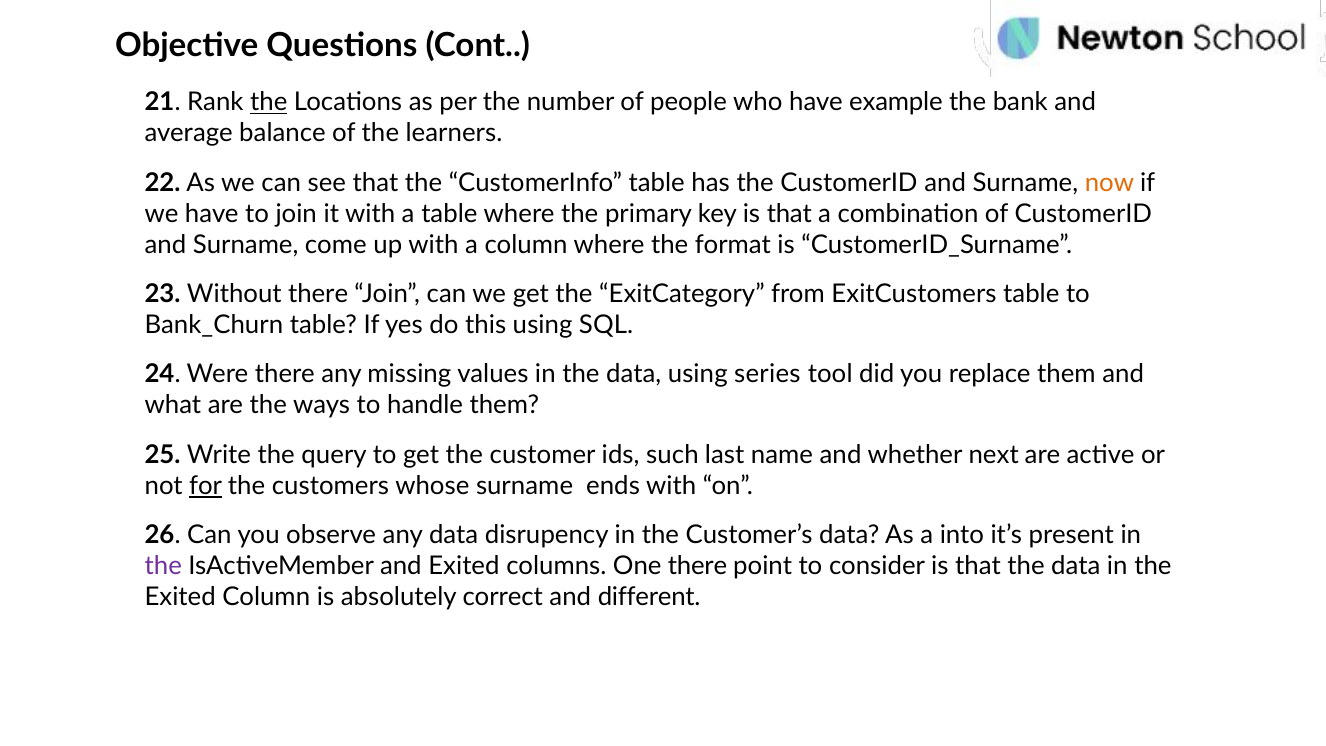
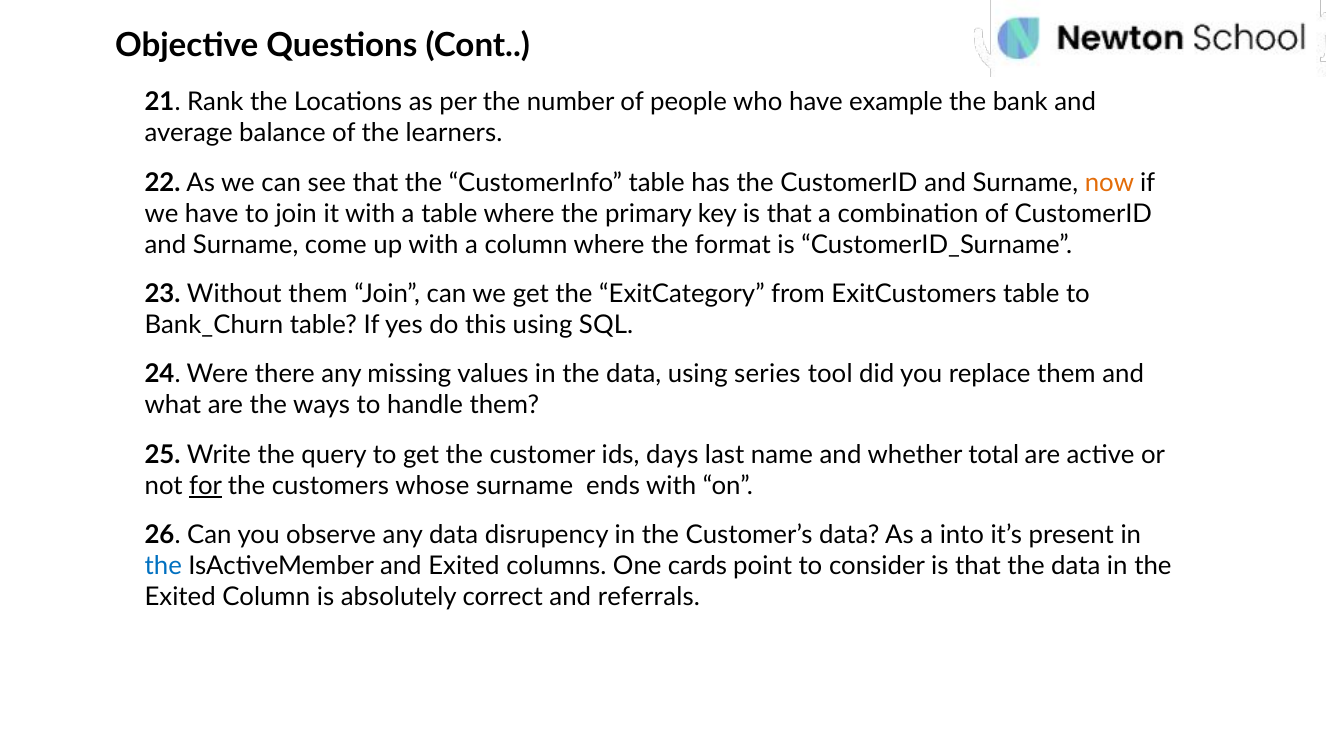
the underline: present -> none (269, 102)
Without there: there -> them (318, 294)
such: such -> days (672, 455)
next: next -> total (994, 455)
the colour: purple -> blue (163, 566)
One there: there -> cards (698, 566)
different: different -> referrals (649, 597)
